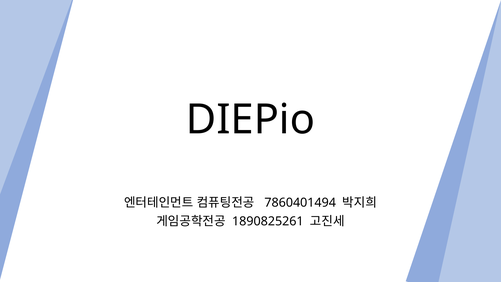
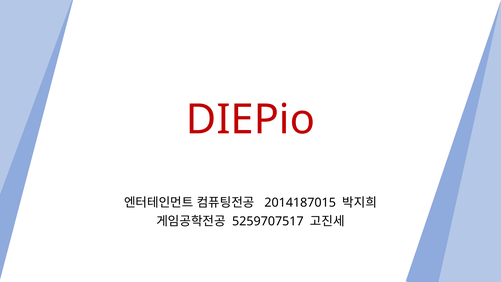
DIEPio colour: black -> red (250, 120)
7860401494: 7860401494 -> 2014187015 (300, 202)
1890825261: 1890825261 -> 5259707517 (268, 221)
